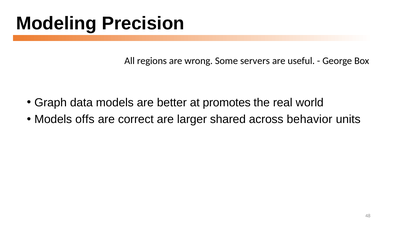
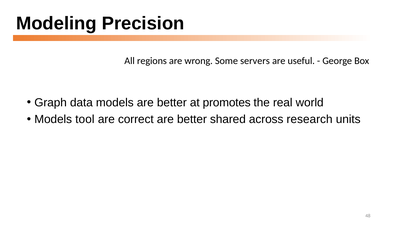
offs: offs -> tool (85, 119)
correct are larger: larger -> better (192, 119)
behavior: behavior -> research (310, 119)
